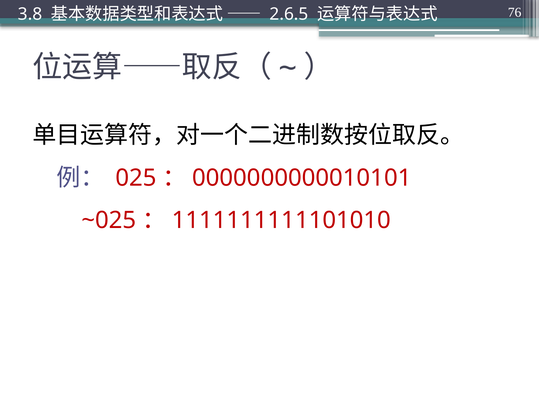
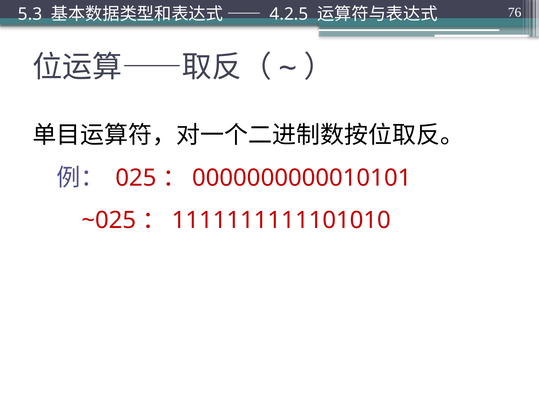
3.8: 3.8 -> 5.3 (30, 14)
2.6.5: 2.6.5 -> 4.2.5 (289, 14)
